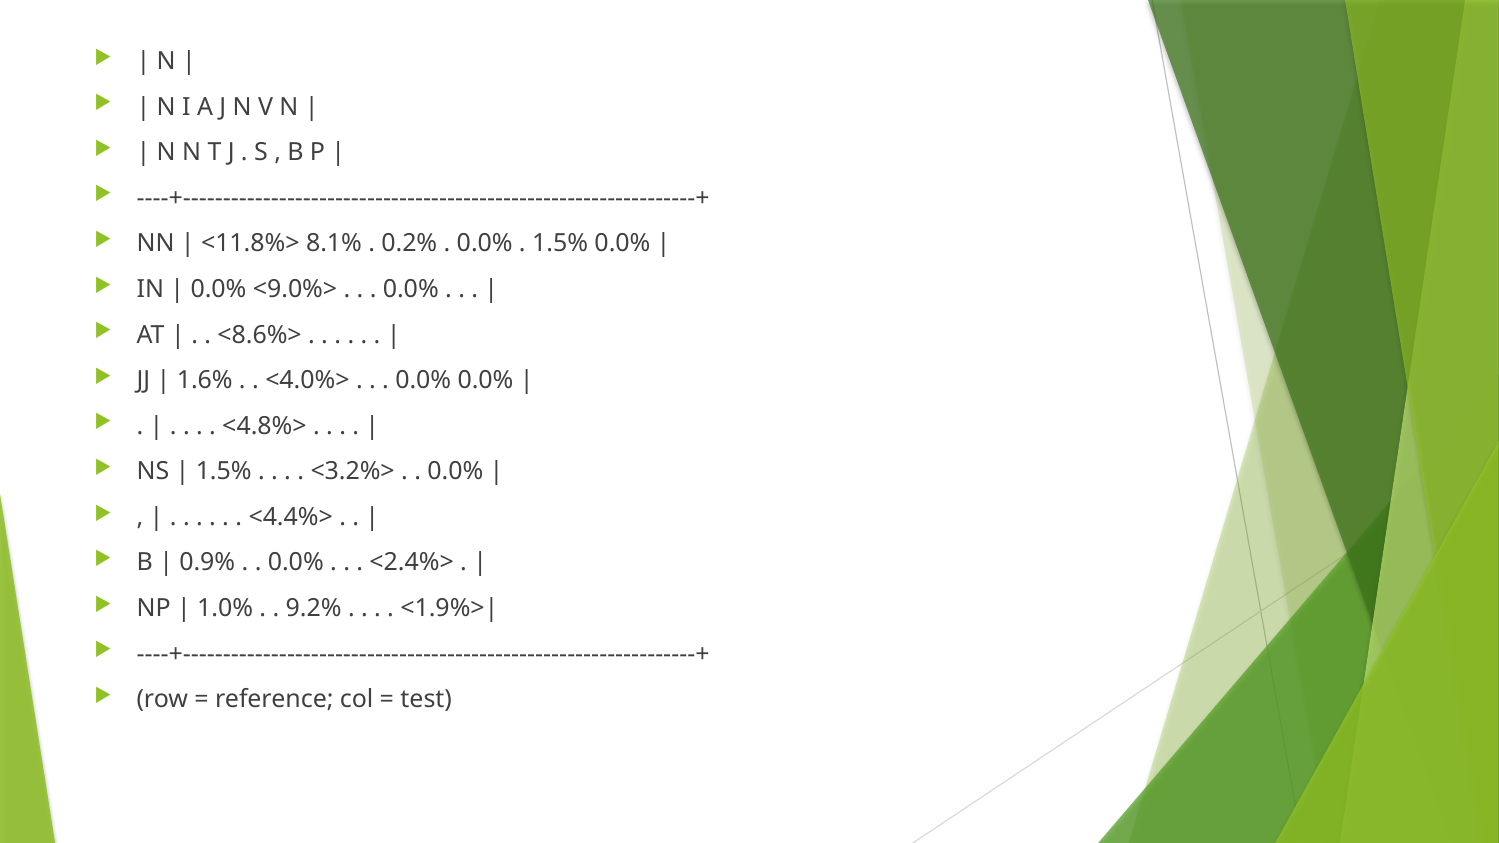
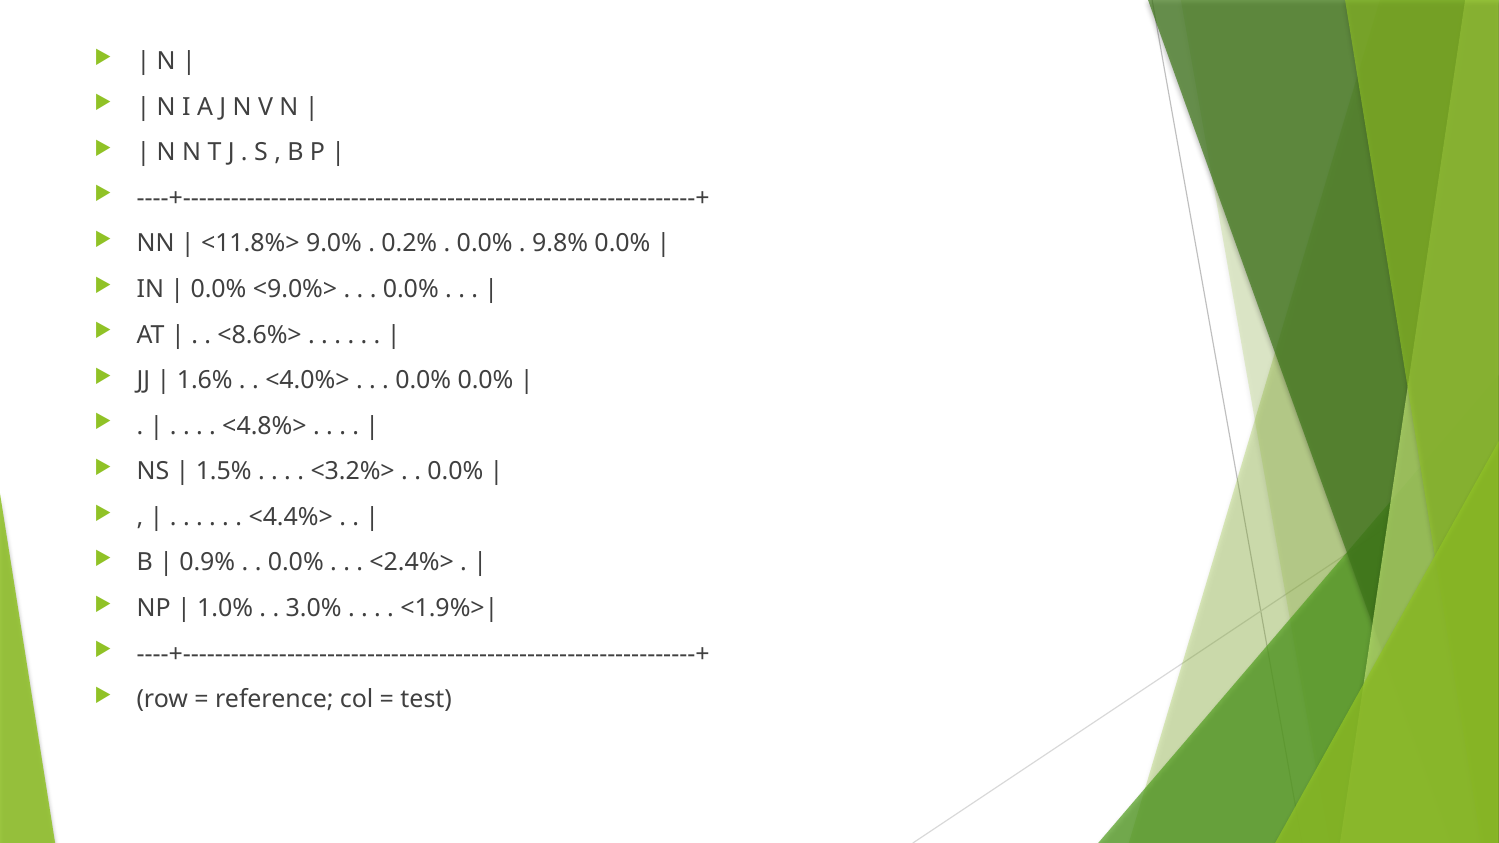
8.1%: 8.1% -> 9.0% (334, 244)
1.5%: 1.5% -> 9.8% (560, 244)
9.2%: 9.2% -> 3.0% (314, 608)
